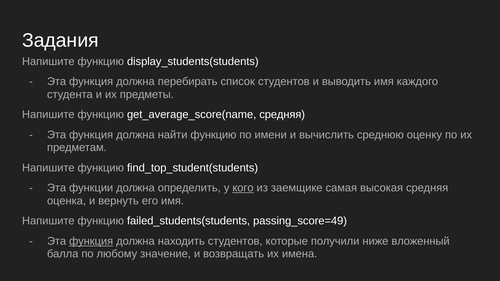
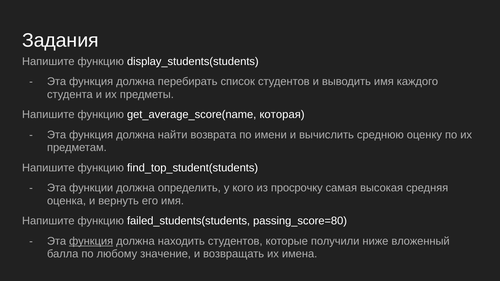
get_average_score(name средняя: средняя -> которая (282, 115)
найти функцию: функцию -> возврата (213, 135)
кого underline: present -> none (243, 188)
заемщике: заемщике -> просрочку (297, 188)
passing_score=49: passing_score=49 -> passing_score=80 (300, 221)
